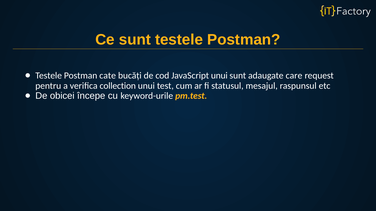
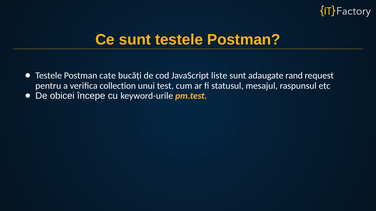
JavaScript unui: unui -> liste (219, 76)
care: care -> rand (294, 76)
